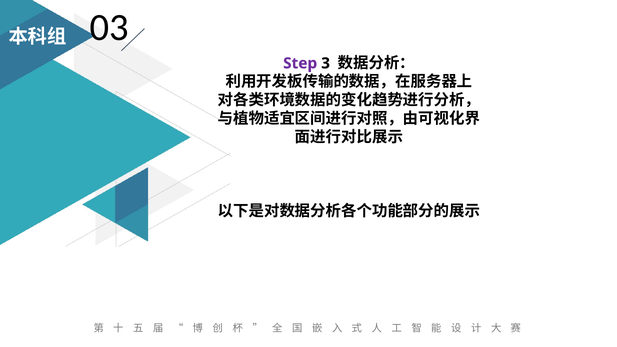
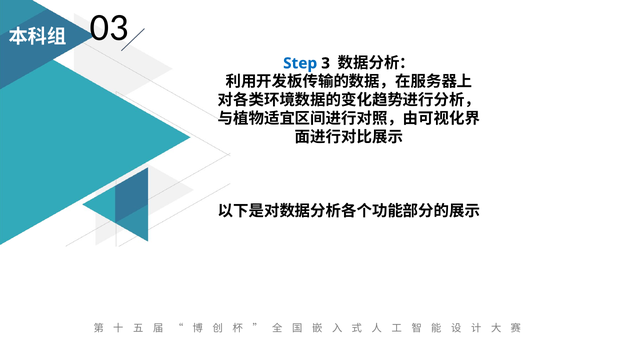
Step colour: purple -> blue (300, 63)
